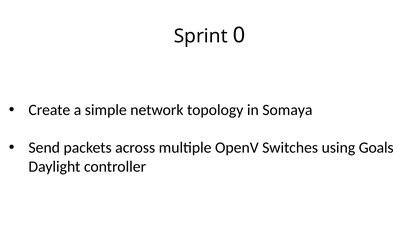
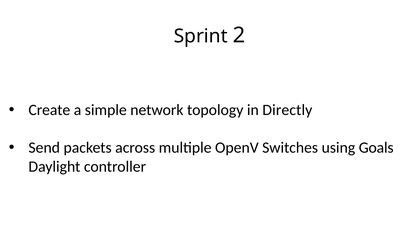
0: 0 -> 2 (239, 35)
Somaya: Somaya -> Directly (287, 110)
